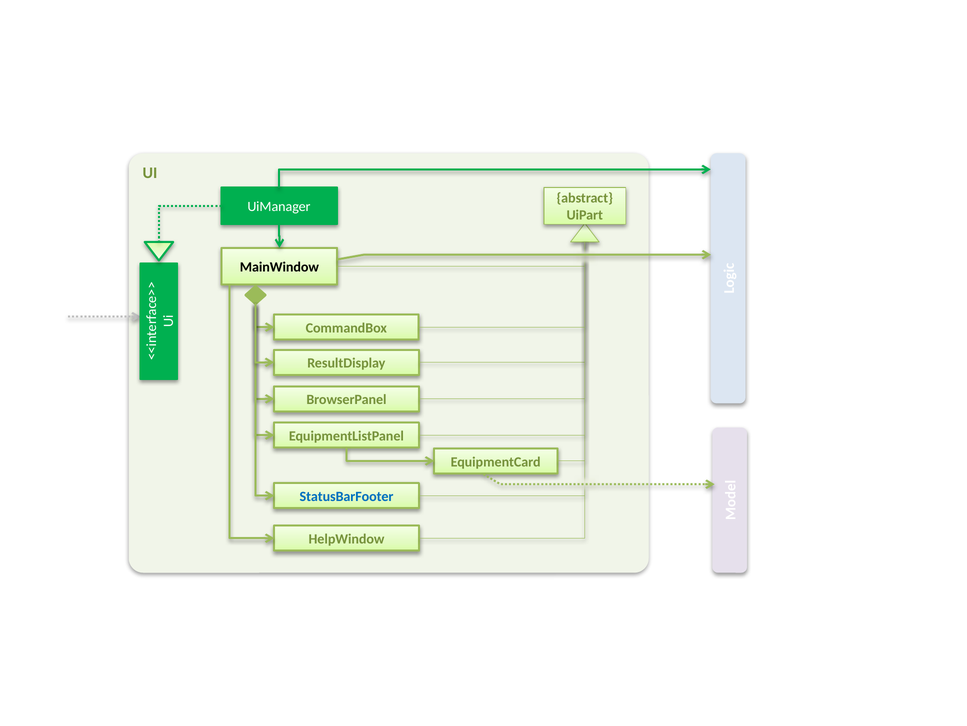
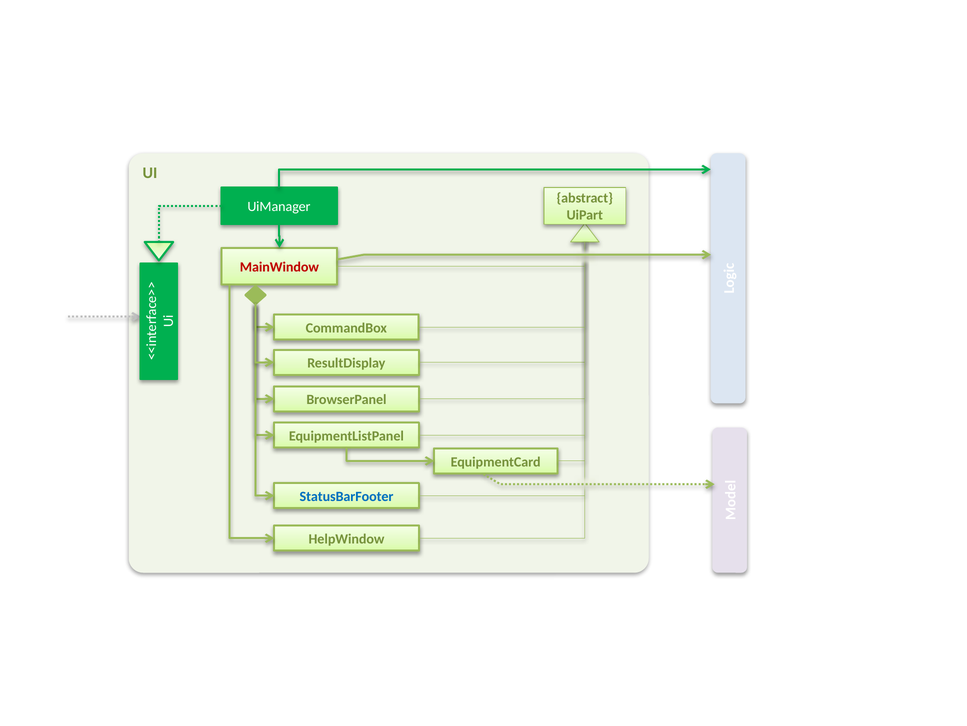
MainWindow colour: black -> red (279, 267)
